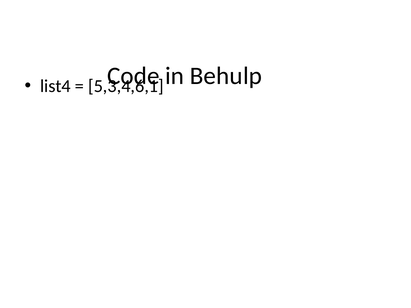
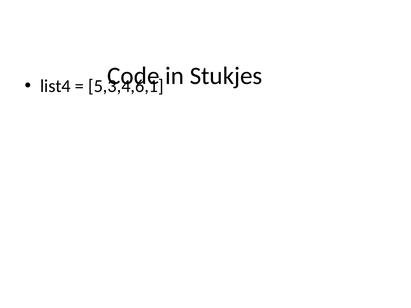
Behulp: Behulp -> Stukjes (226, 76)
